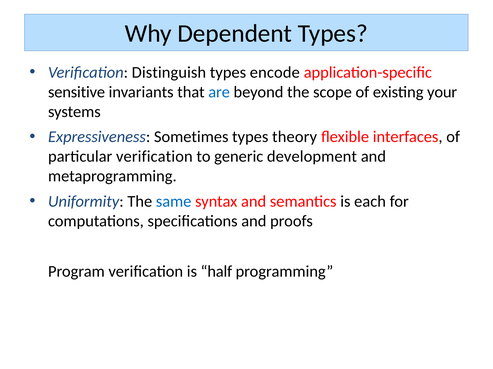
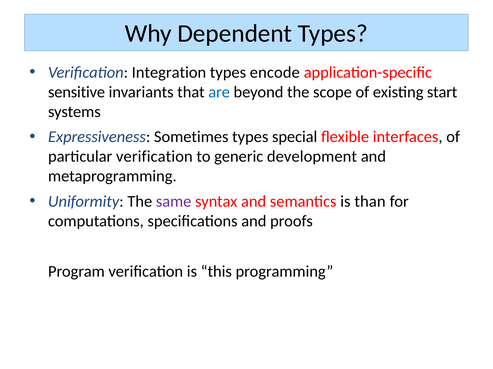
Distinguish: Distinguish -> Integration (169, 73)
your: your -> start (442, 92)
theory: theory -> special (295, 137)
same colour: blue -> purple (174, 202)
each: each -> than (370, 202)
half: half -> this (216, 272)
